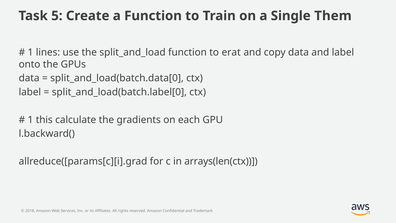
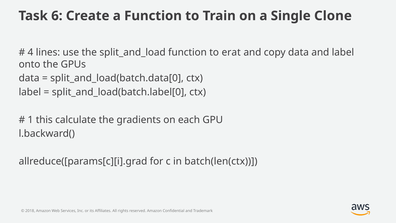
5: 5 -> 6 (57, 16)
Them: Them -> Clone (333, 16)
1: 1 -> 4 (30, 52)
arrays(len(ctx: arrays(len(ctx -> batch(len(ctx (221, 161)
